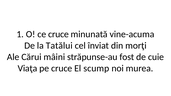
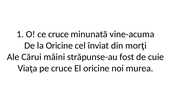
la Tatălui: Tatălui -> Oricine (59, 46)
El scump: scump -> oricine (96, 68)
